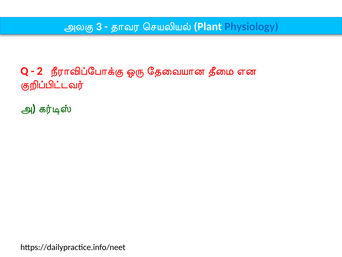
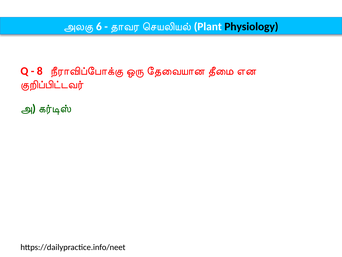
3: 3 -> 6 (99, 26)
Physiology colour: blue -> black (251, 26)
2: 2 -> 8 (40, 71)
